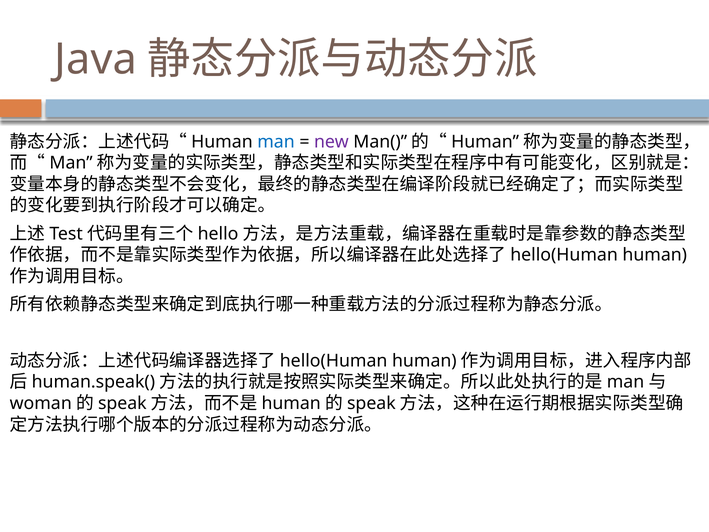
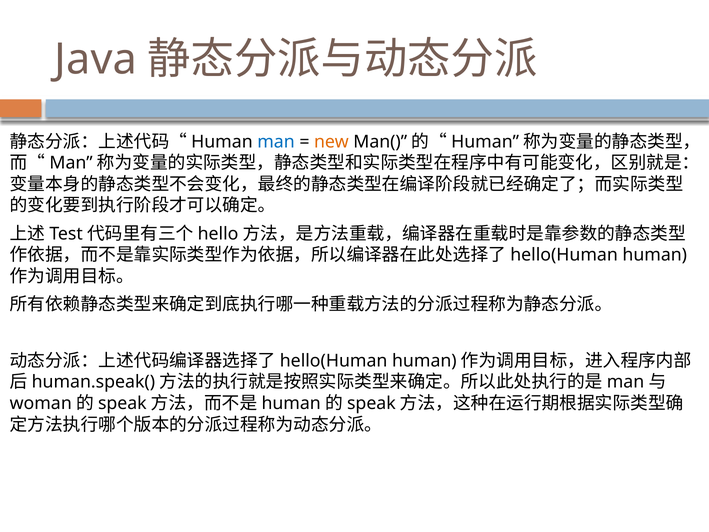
new colour: purple -> orange (331, 142)
